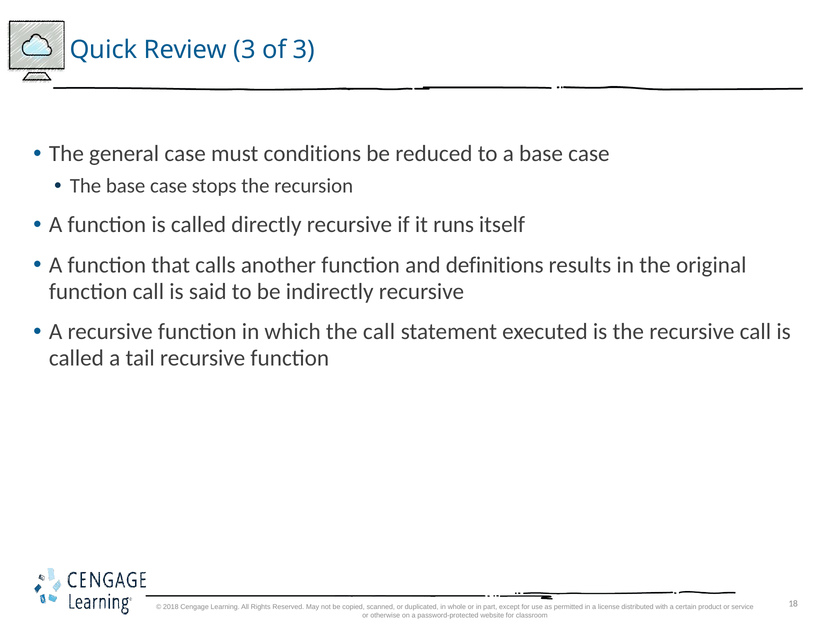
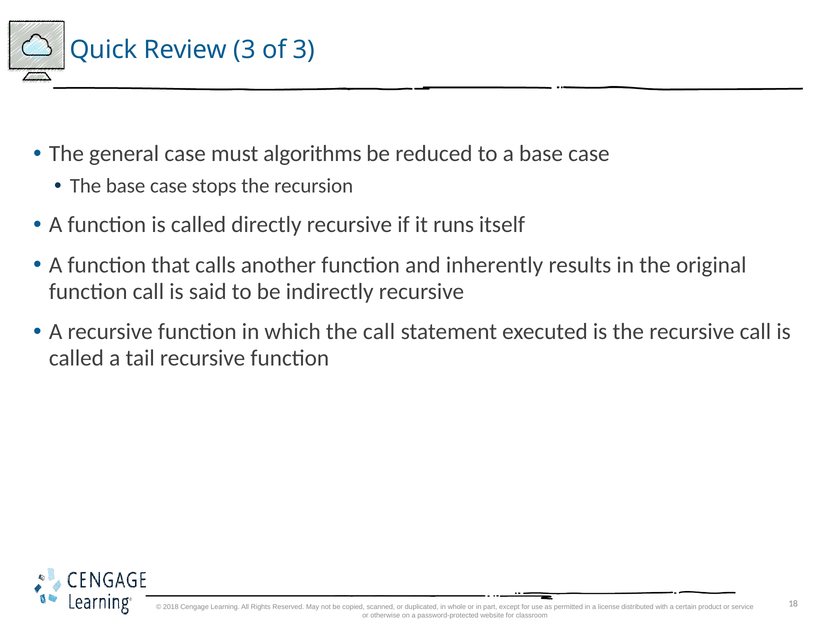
conditions: conditions -> algorithms (312, 154)
definitions: definitions -> inherently (495, 265)
